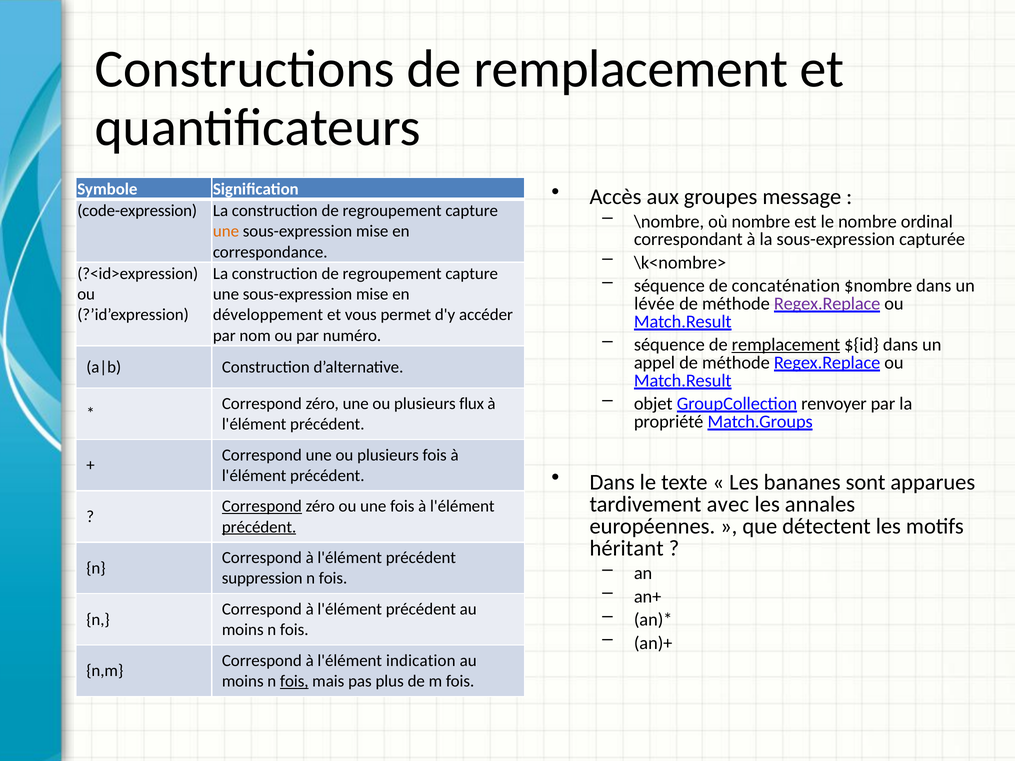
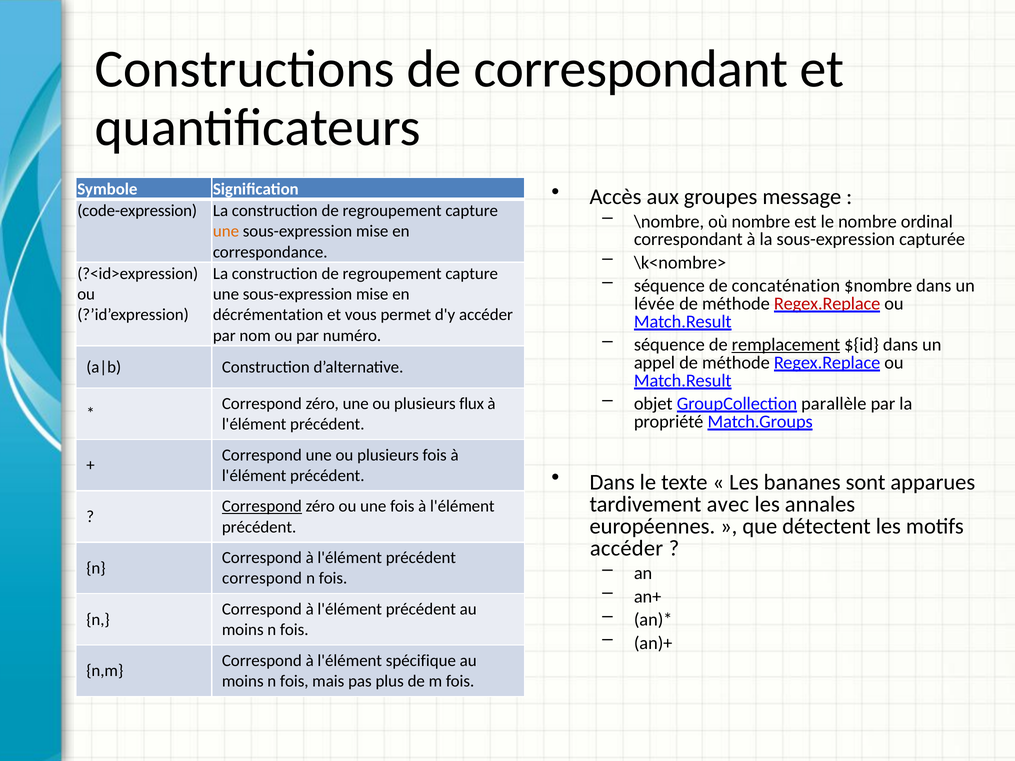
Constructions de remplacement: remplacement -> correspondant (631, 69)
Regex.Replace colour: purple -> red (827, 304)
développement: développement -> décrémentation (268, 315)
renvoyer: renvoyer -> parallèle (834, 404)
précédent underline: present -> none (259, 527)
héritant: héritant -> accéder (627, 549)
suppression: suppression -> correspond (262, 579)
indication: indication -> spécifique (421, 661)
fois underline: present -> none (294, 681)
